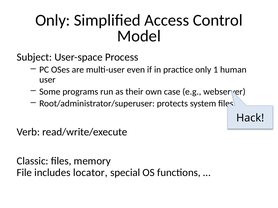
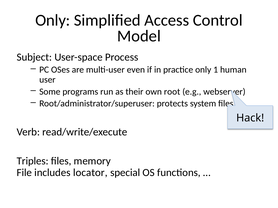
case: case -> root (172, 92)
Classic: Classic -> Triples (33, 161)
